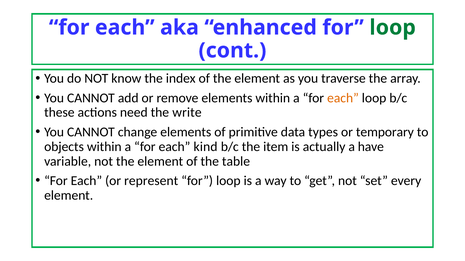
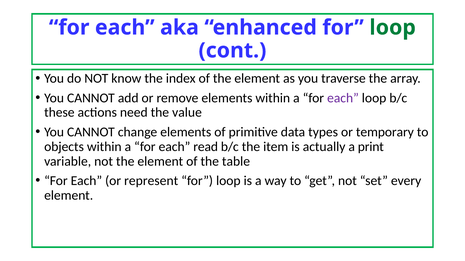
each colour: orange -> purple (343, 98)
write: write -> value (187, 113)
kind: kind -> read (206, 147)
have: have -> print (371, 147)
